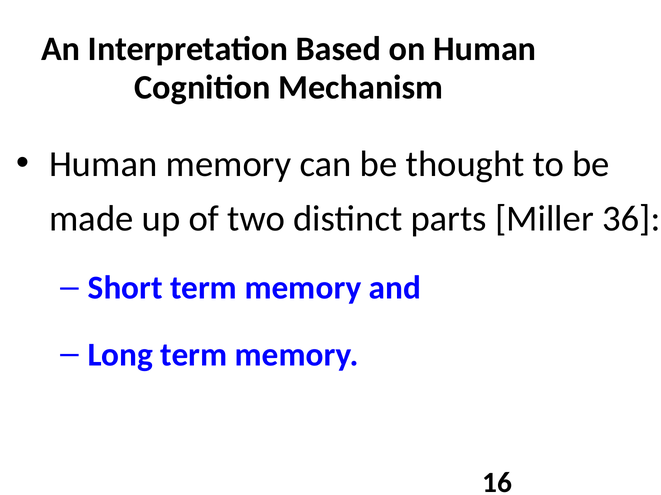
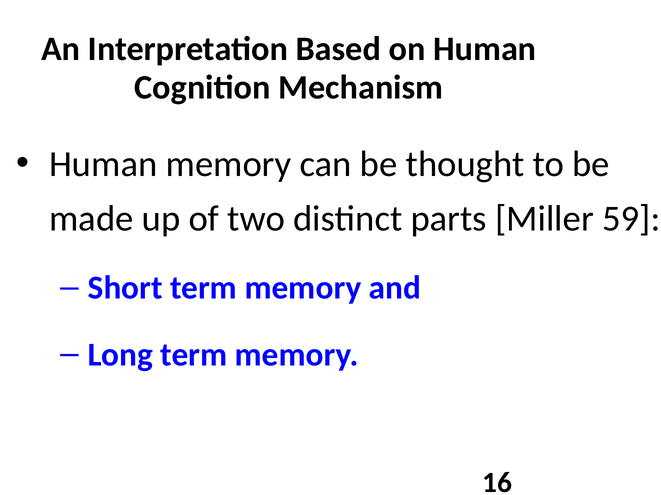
36: 36 -> 59 (631, 219)
